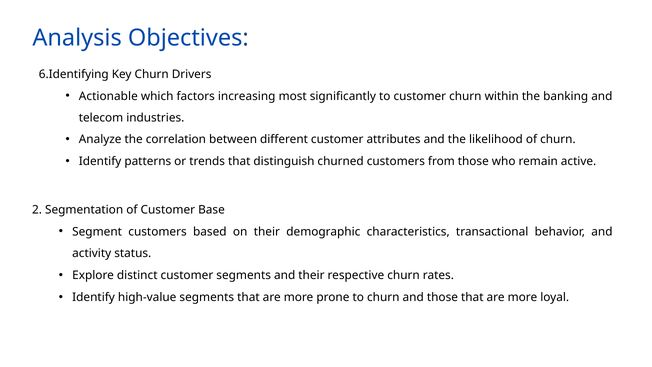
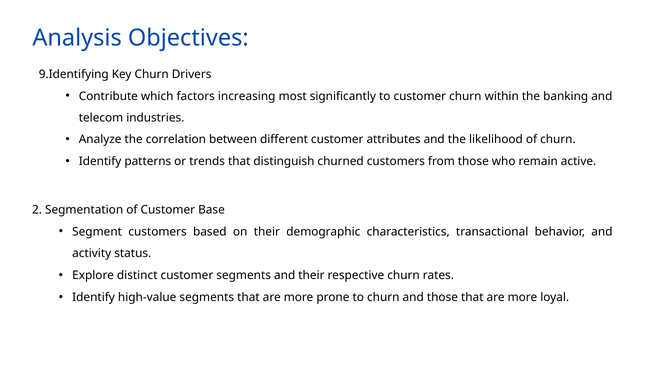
6.Identifying: 6.Identifying -> 9.Identifying (74, 75)
Actionable: Actionable -> Contribute (108, 96)
